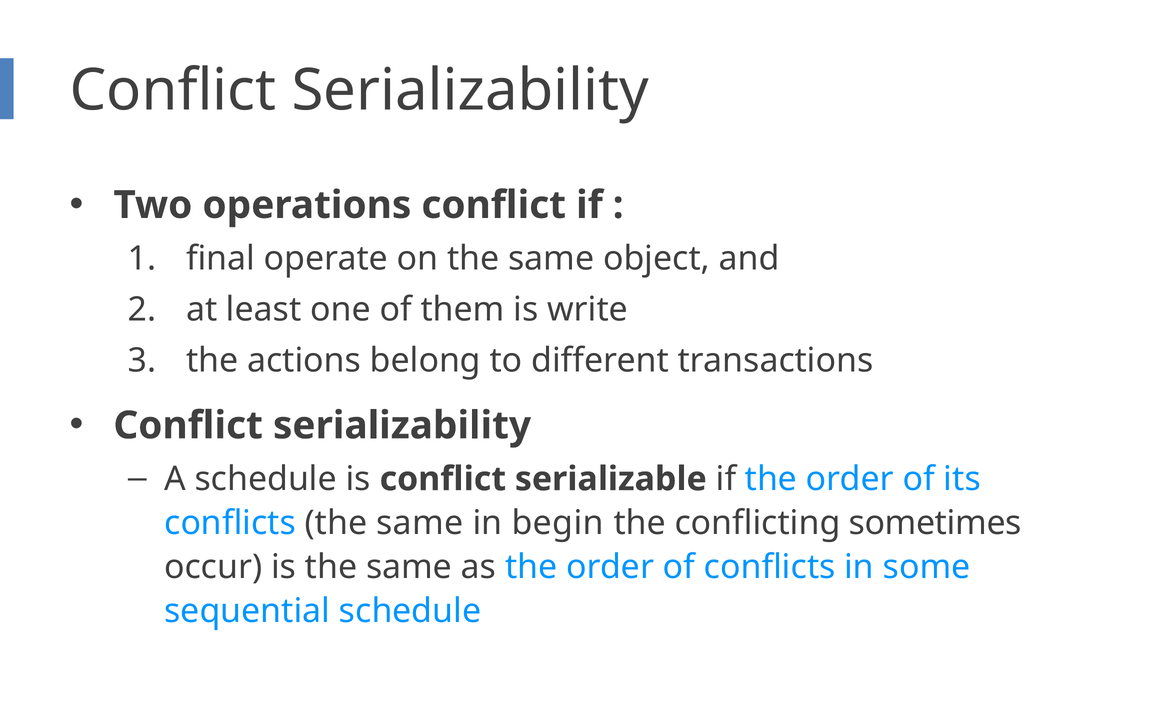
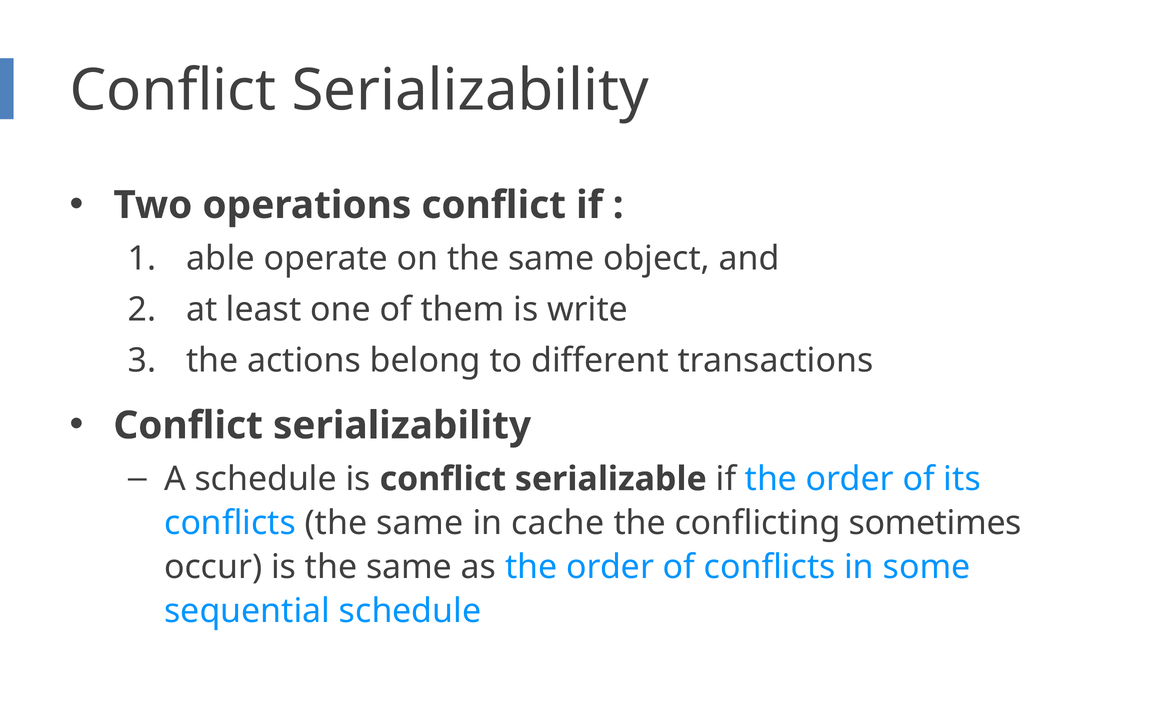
final: final -> able (220, 259)
begin: begin -> cache (558, 523)
